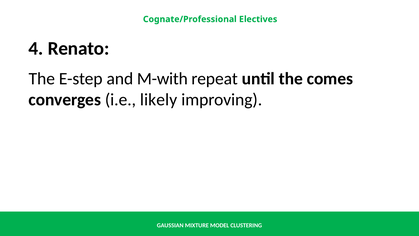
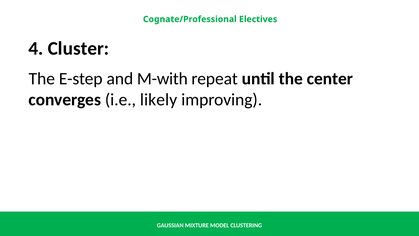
Renato: Renato -> Cluster (78, 48)
comes: comes -> center (330, 79)
